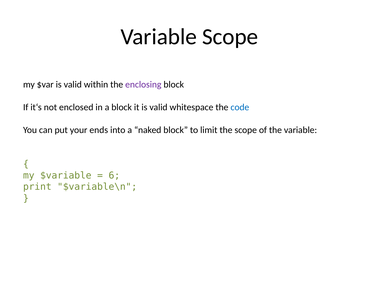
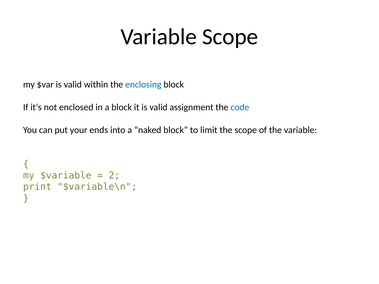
enclosing colour: purple -> blue (143, 85)
whitespace: whitespace -> assignment (192, 107)
6: 6 -> 2 (114, 176)
